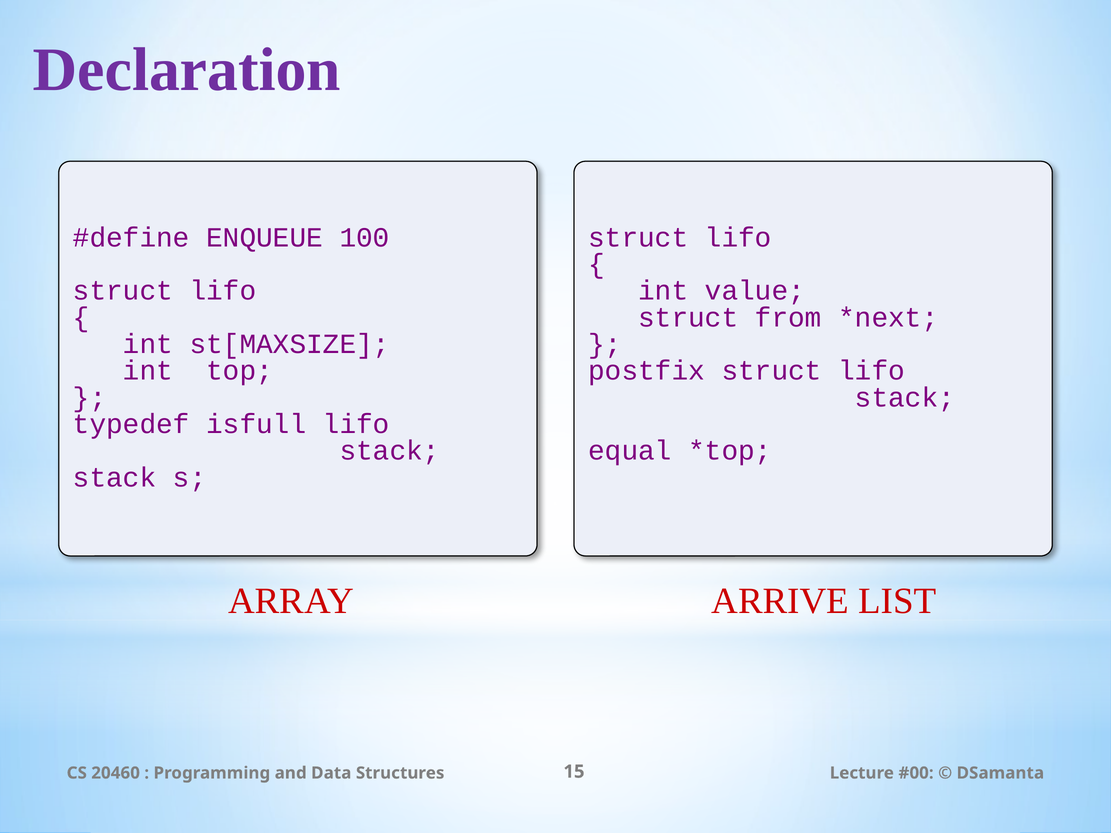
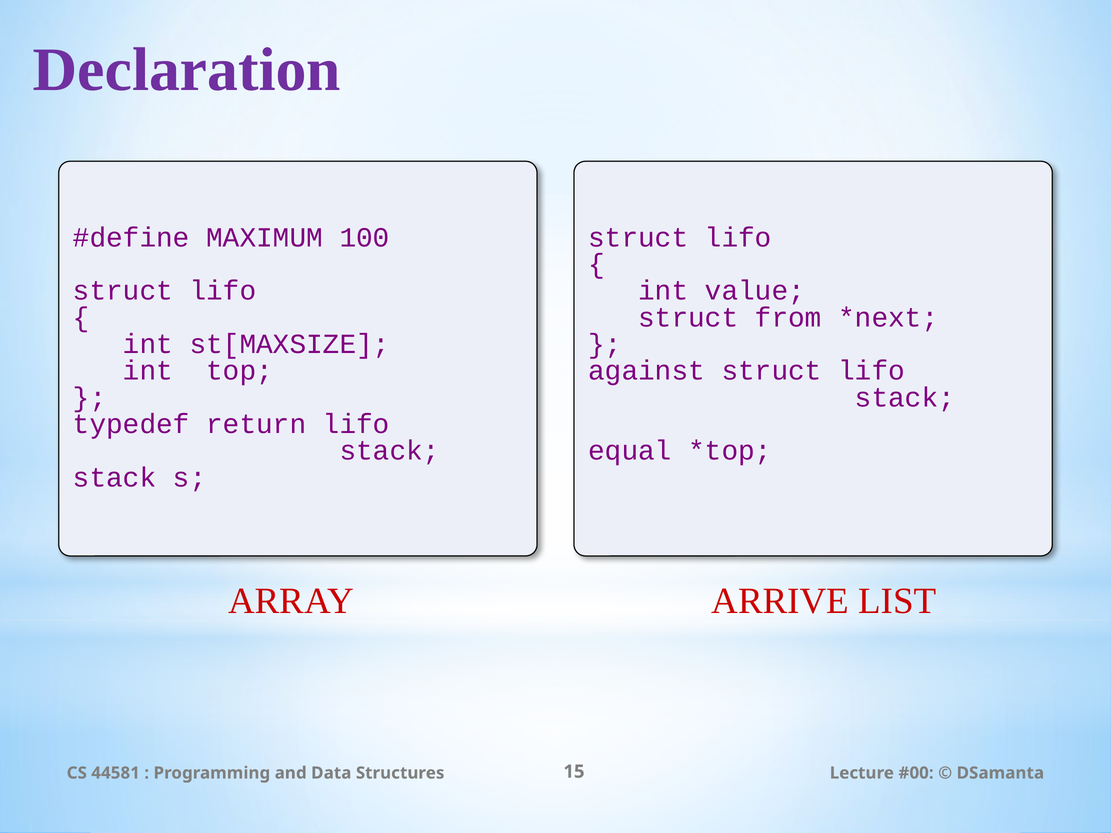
ENQUEUE: ENQUEUE -> MAXIMUM (265, 237)
postfix: postfix -> against (647, 371)
isfull: isfull -> return (256, 424)
20460: 20460 -> 44581 (116, 773)
